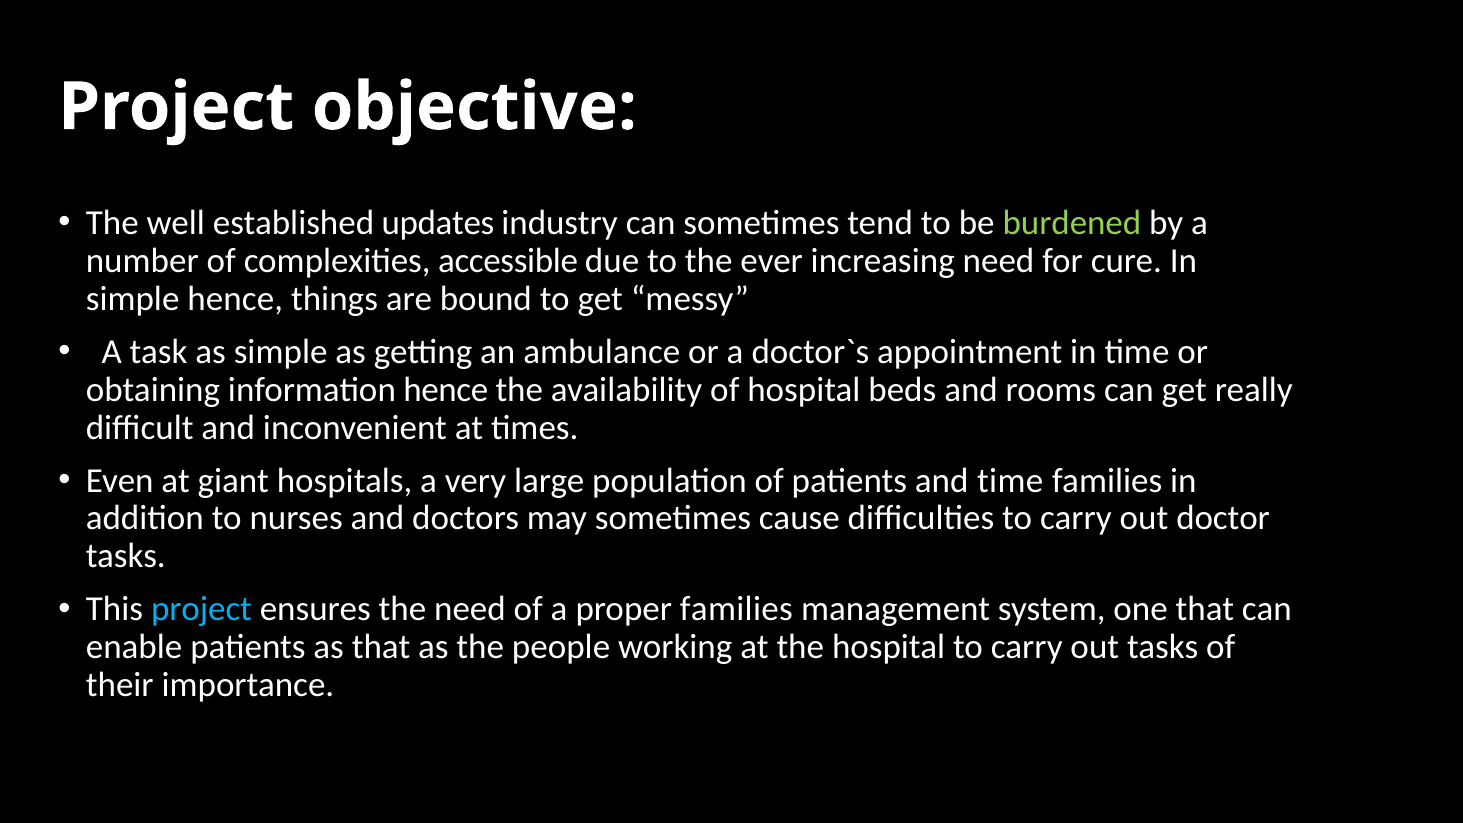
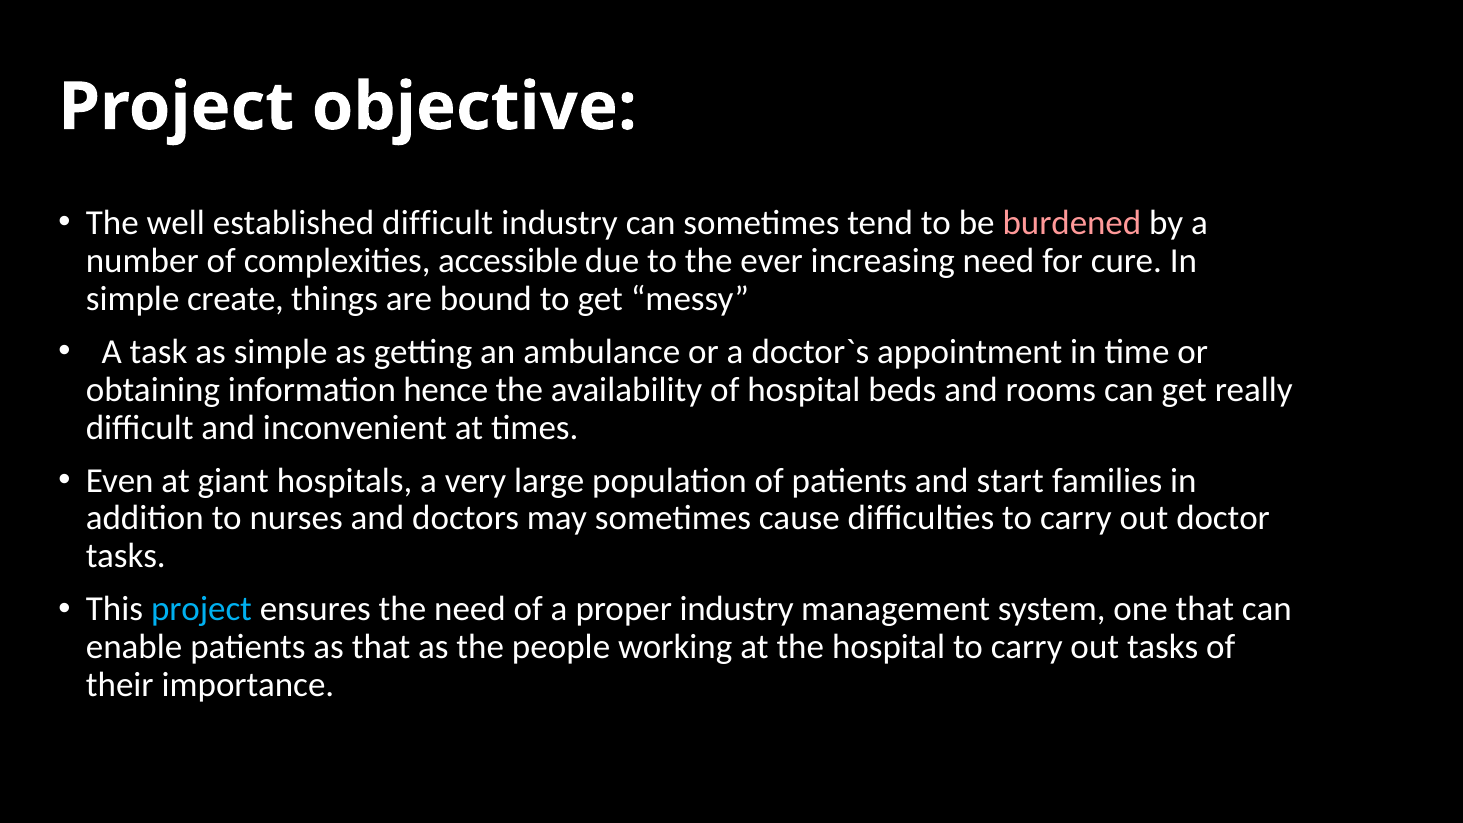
established updates: updates -> difficult (438, 223)
burdened colour: light green -> pink (1072, 223)
simple hence: hence -> create (235, 299)
and time: time -> start (1010, 481)
proper families: families -> industry (737, 609)
